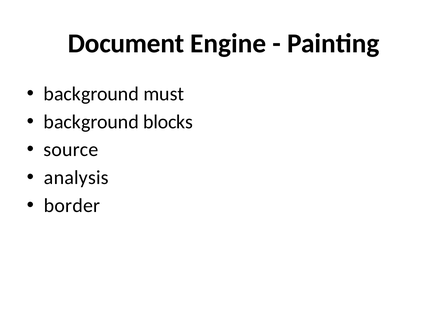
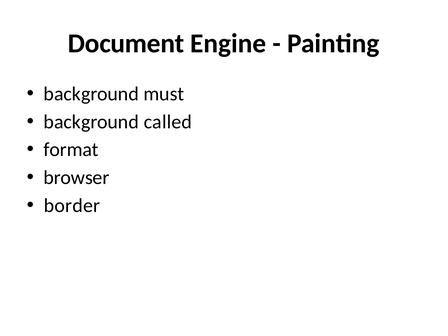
blocks: blocks -> called (168, 122)
source: source -> format (71, 150)
analysis: analysis -> browser (76, 178)
